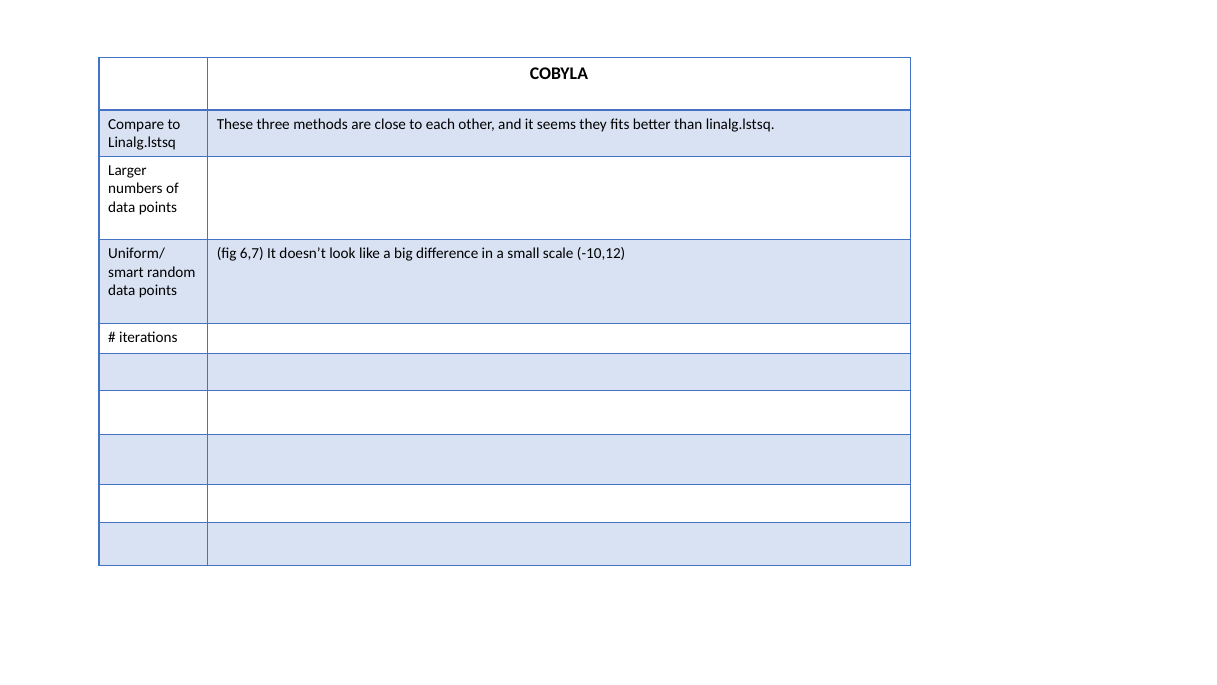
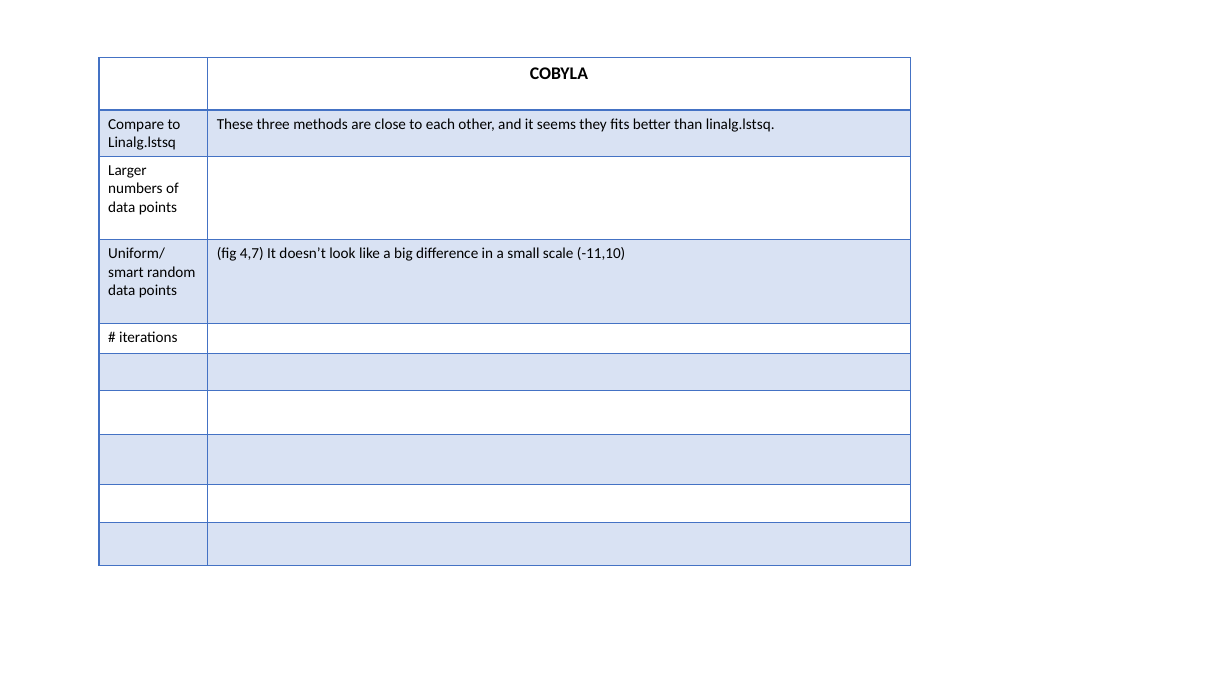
6,7: 6,7 -> 4,7 (252, 254)
-10,12: -10,12 -> -11,10 (601, 254)
